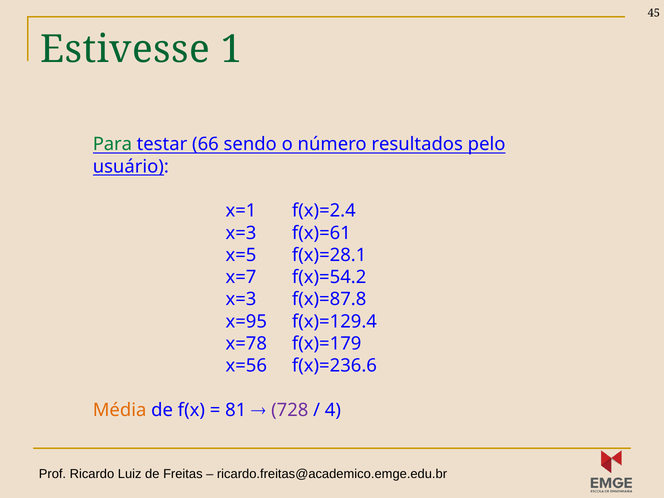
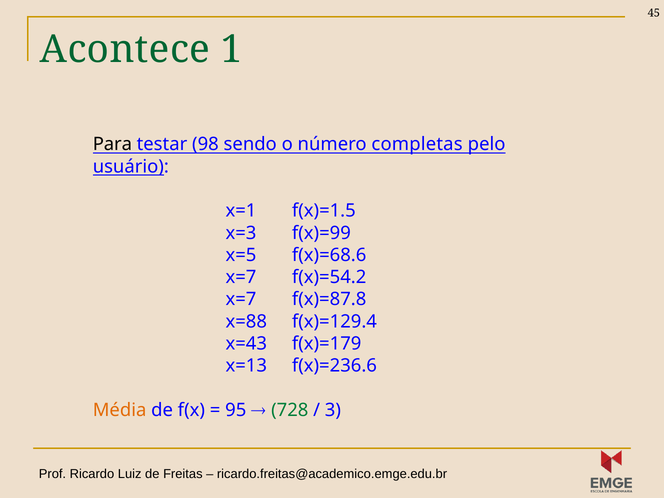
Estivesse: Estivesse -> Acontece (125, 49)
Para colour: green -> black (112, 144)
66: 66 -> 98 (205, 144)
resultados: resultados -> completas (417, 144)
f(x)=2.4: f(x)=2.4 -> f(x)=1.5 (324, 211)
f(x)=61: f(x)=61 -> f(x)=99 (321, 233)
f(x)=28.1: f(x)=28.1 -> f(x)=68.6 (329, 255)
x=3: x=3 -> x=7 (241, 299)
x=95: x=95 -> x=88 (246, 322)
x=78: x=78 -> x=43 (246, 344)
x=56: x=56 -> x=13 (246, 366)
81: 81 -> 95 (236, 410)
728 colour: purple -> green (290, 410)
4: 4 -> 3 (333, 410)
